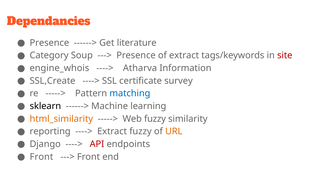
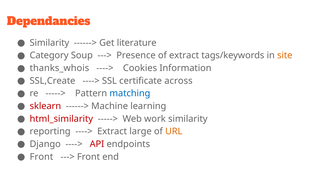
Presence: Presence -> Similarity (49, 43)
site colour: red -> orange (285, 56)
engine_whois: engine_whois -> thanks_whois (59, 68)
Atharva: Atharva -> Cookies (140, 68)
survey: survey -> across (178, 81)
sklearn colour: black -> red (45, 106)
html_similarity colour: orange -> red (61, 119)
Web fuzzy: fuzzy -> work (155, 119)
Extract fuzzy: fuzzy -> large (141, 132)
